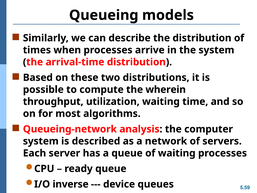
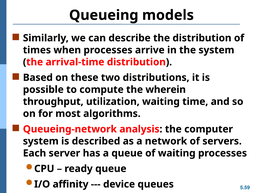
inverse: inverse -> affinity (71, 184)
